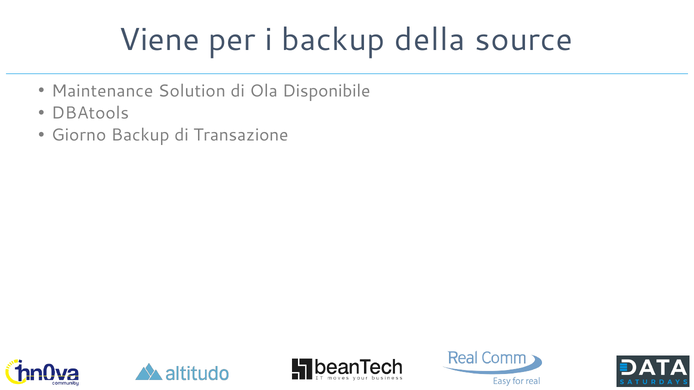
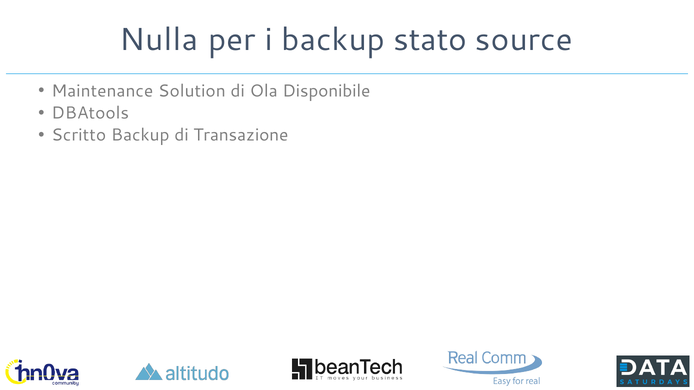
Viene: Viene -> Nulla (159, 40)
della: della -> stato (430, 40)
Giorno: Giorno -> Scritto (79, 135)
